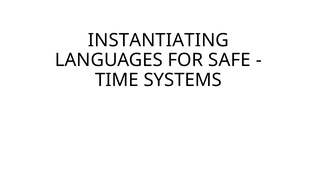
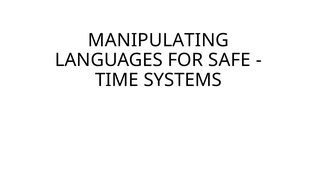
INSTANTIATING: INSTANTIATING -> MANIPULATING (158, 40)
